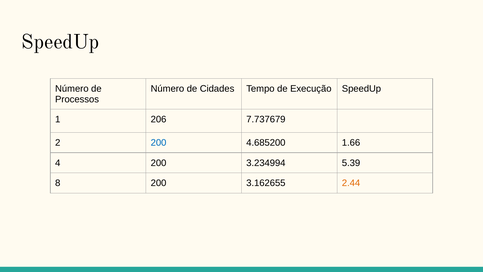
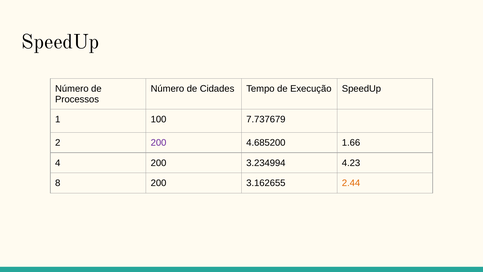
206: 206 -> 100 (159, 119)
200 colour: blue -> purple (159, 143)
5.39: 5.39 -> 4.23 (351, 163)
